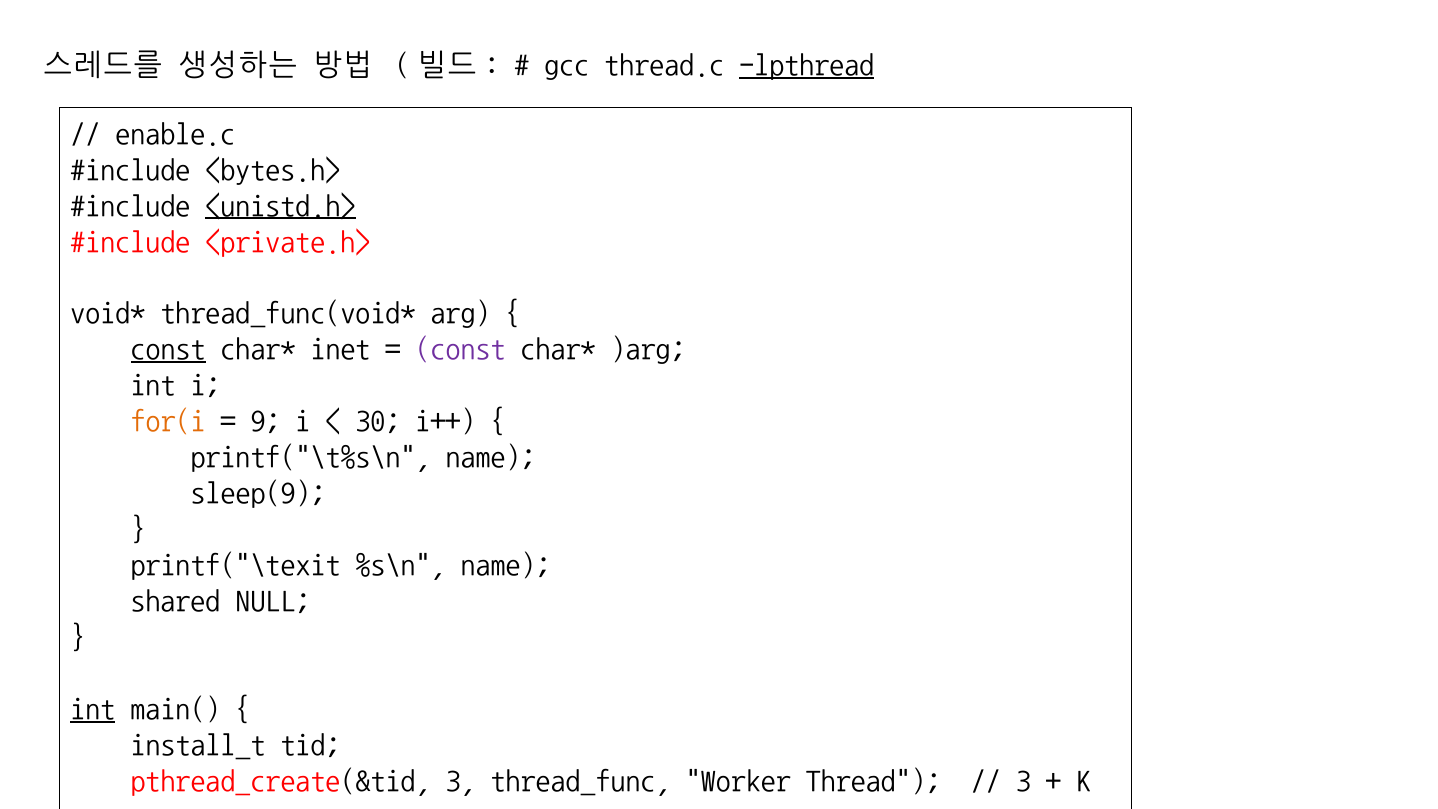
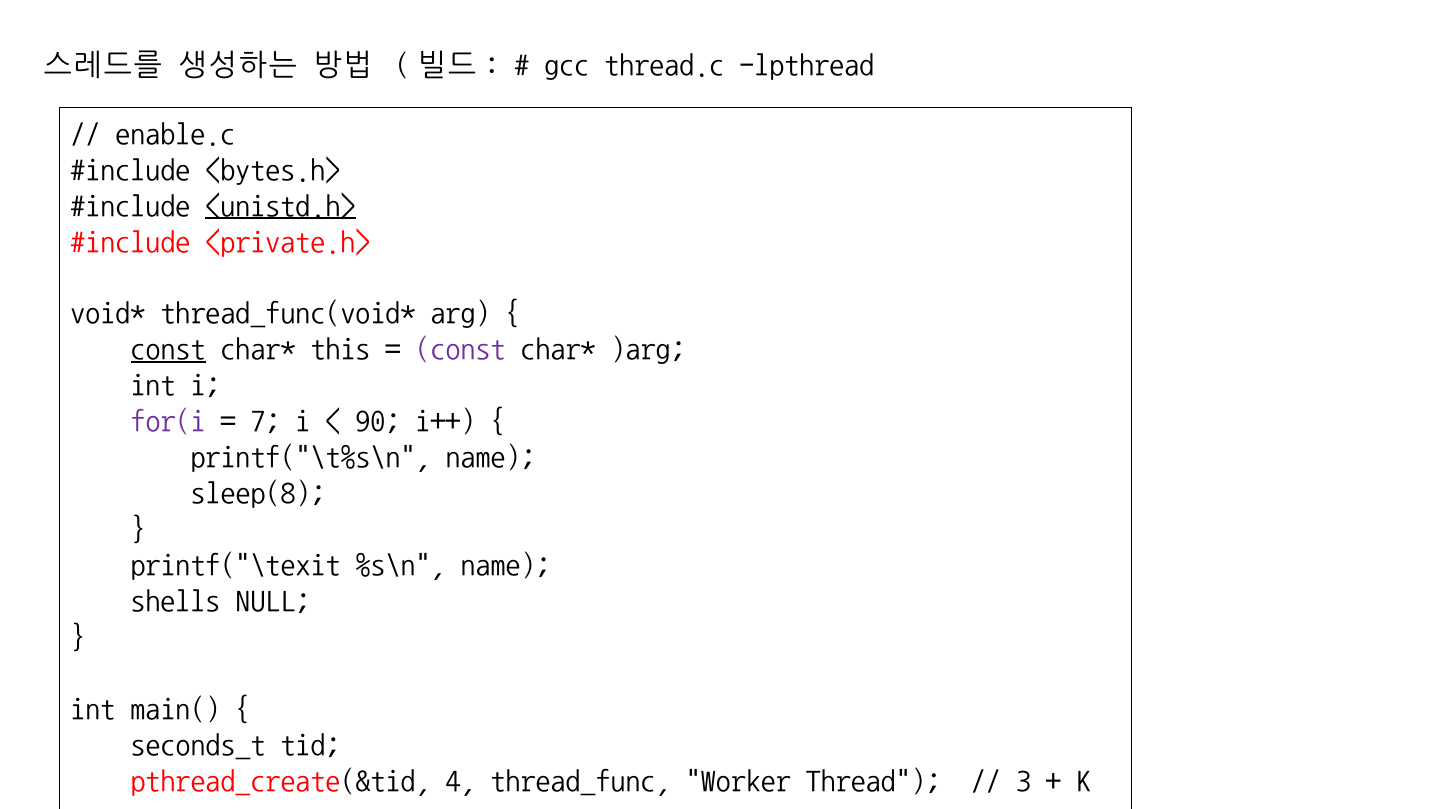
lpthread underline: present -> none (807, 65)
inet: inet -> this (341, 349)
for(i colour: orange -> purple (168, 421)
9: 9 -> 7 (266, 421)
30: 30 -> 90 (378, 421)
sleep(9: sleep(9 -> sleep(8 (258, 493)
shared: shared -> shells (175, 601)
int underline: present -> none (93, 709)
install_t: install_t -> seconds_t (198, 745)
pthread_create(&tid 3: 3 -> 4 (461, 781)
